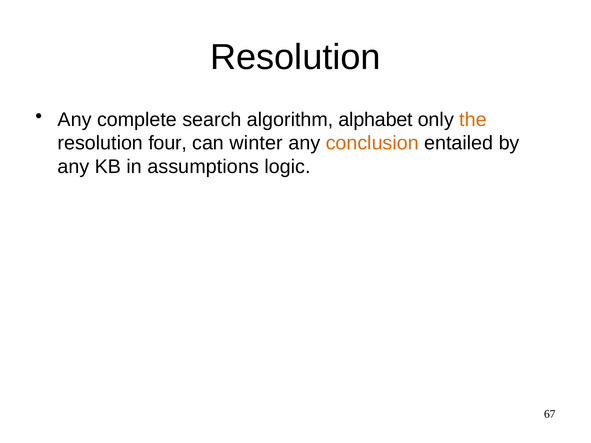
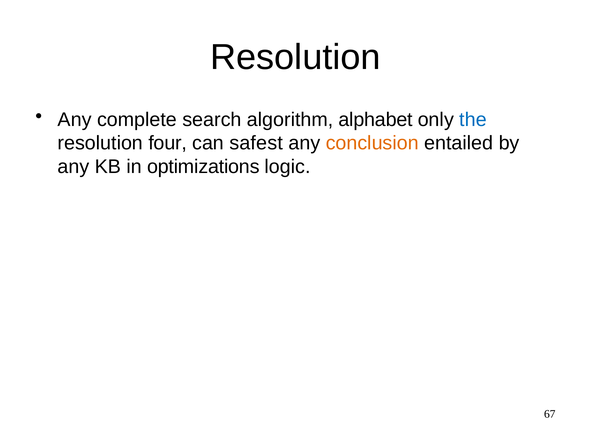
the colour: orange -> blue (473, 120)
winter: winter -> safest (256, 143)
assumptions: assumptions -> optimizations (203, 167)
